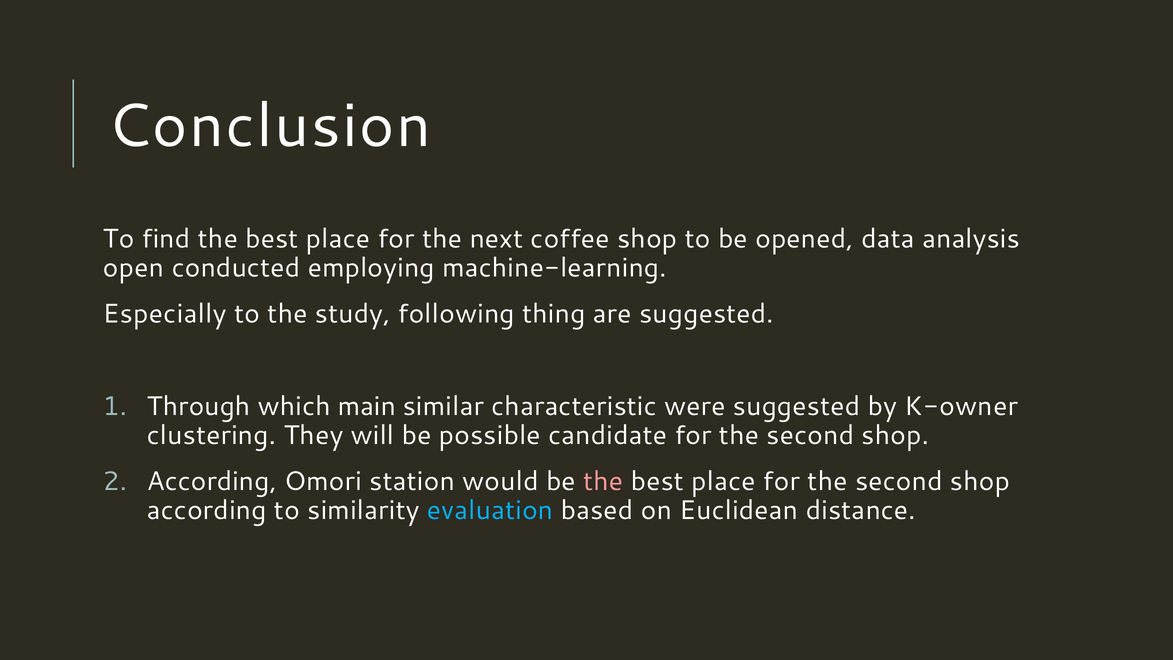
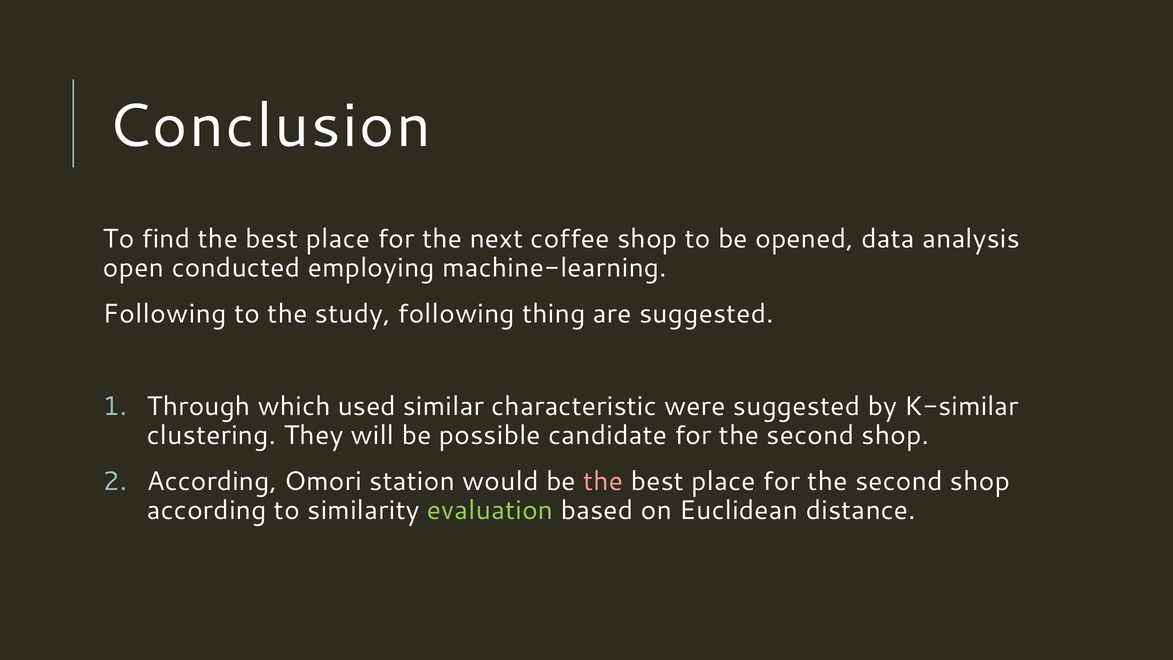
Especially: Especially -> Following (165, 314)
main: main -> used (367, 406)
K-owner: K-owner -> K-similar (961, 406)
evaluation colour: light blue -> light green (490, 510)
